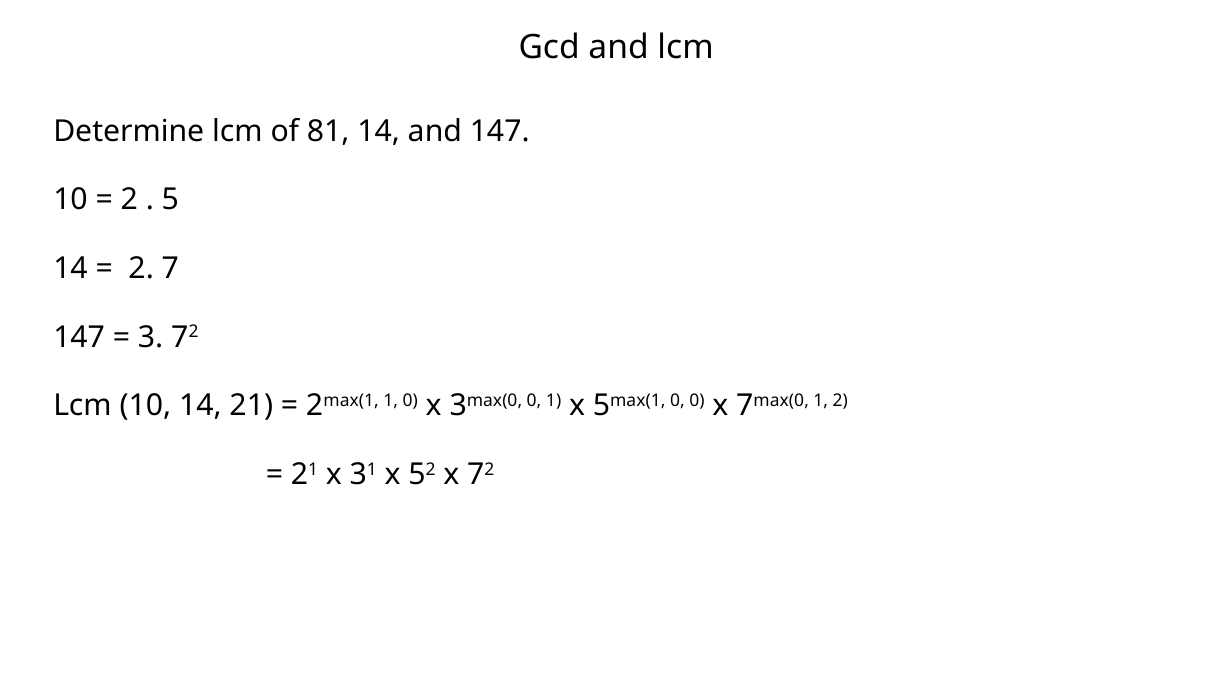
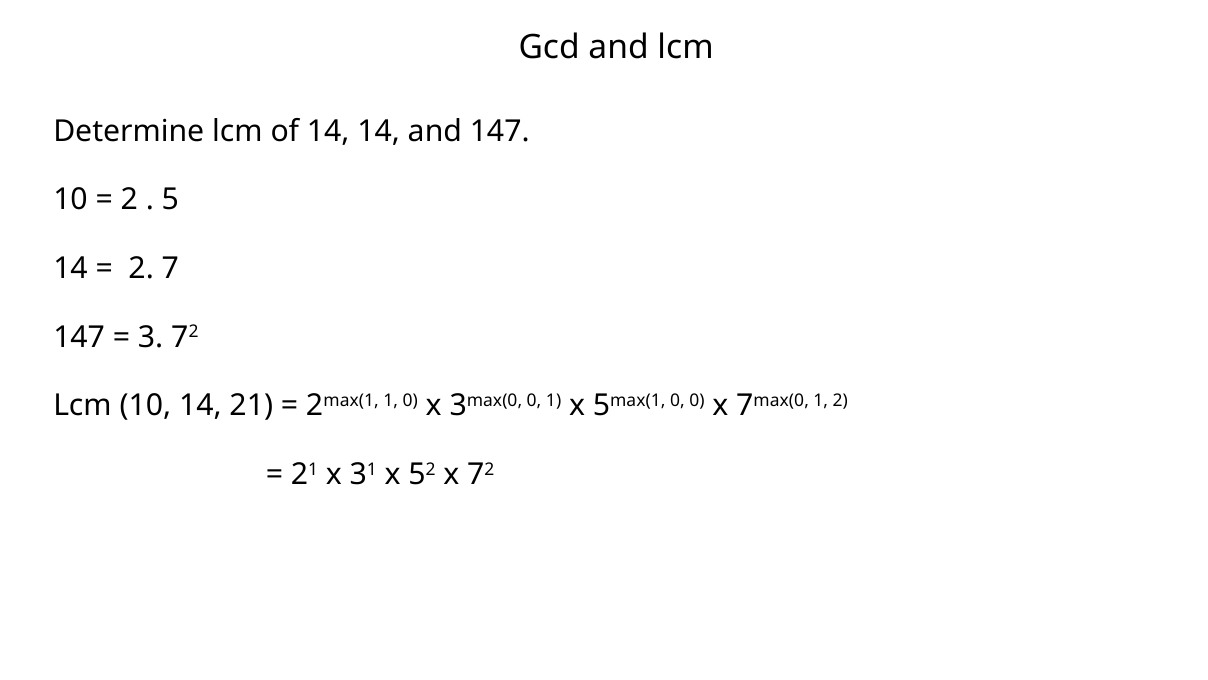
of 81: 81 -> 14 (328, 131)
